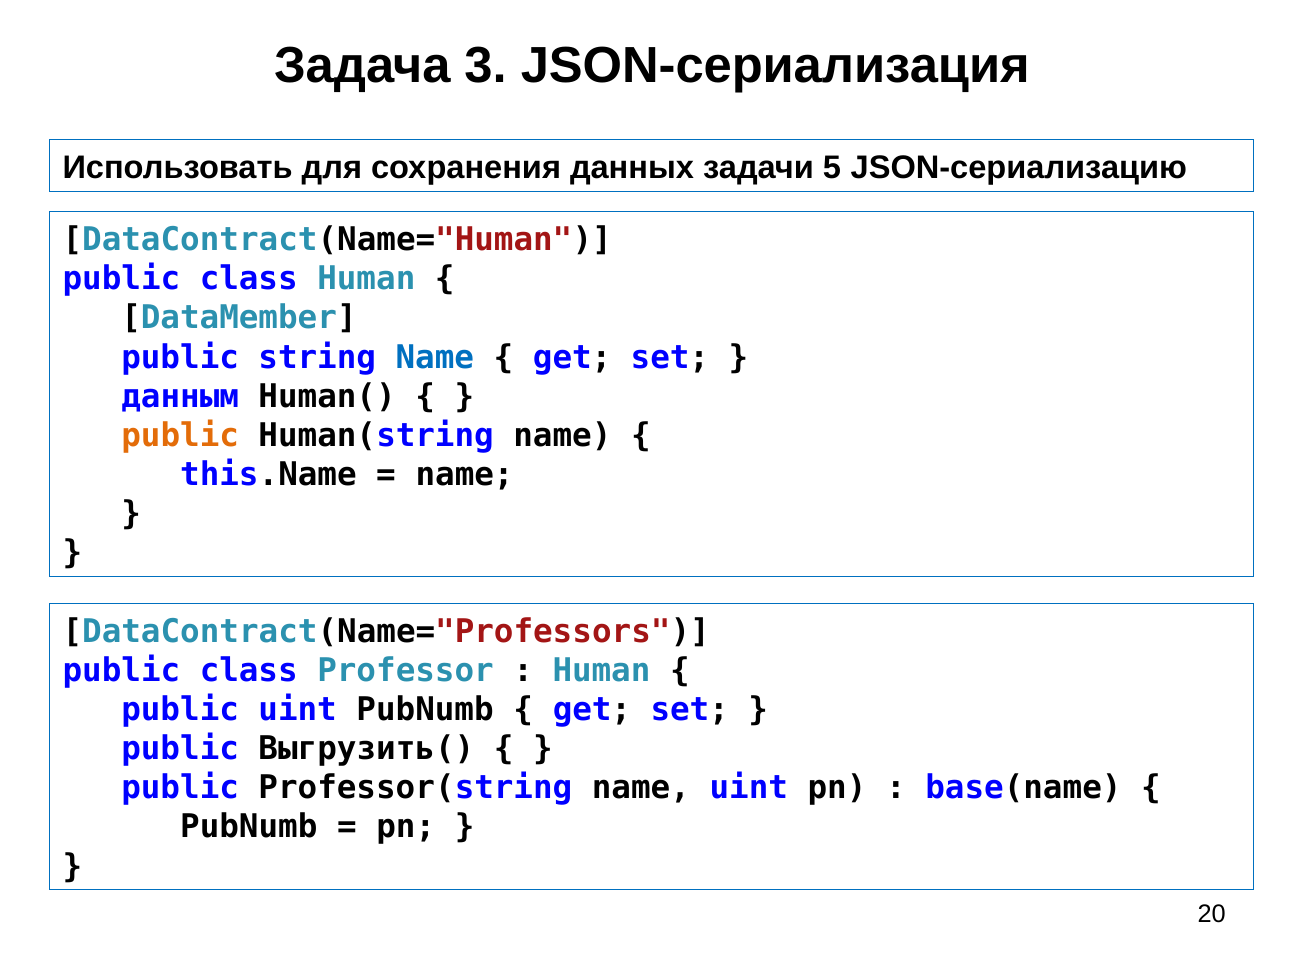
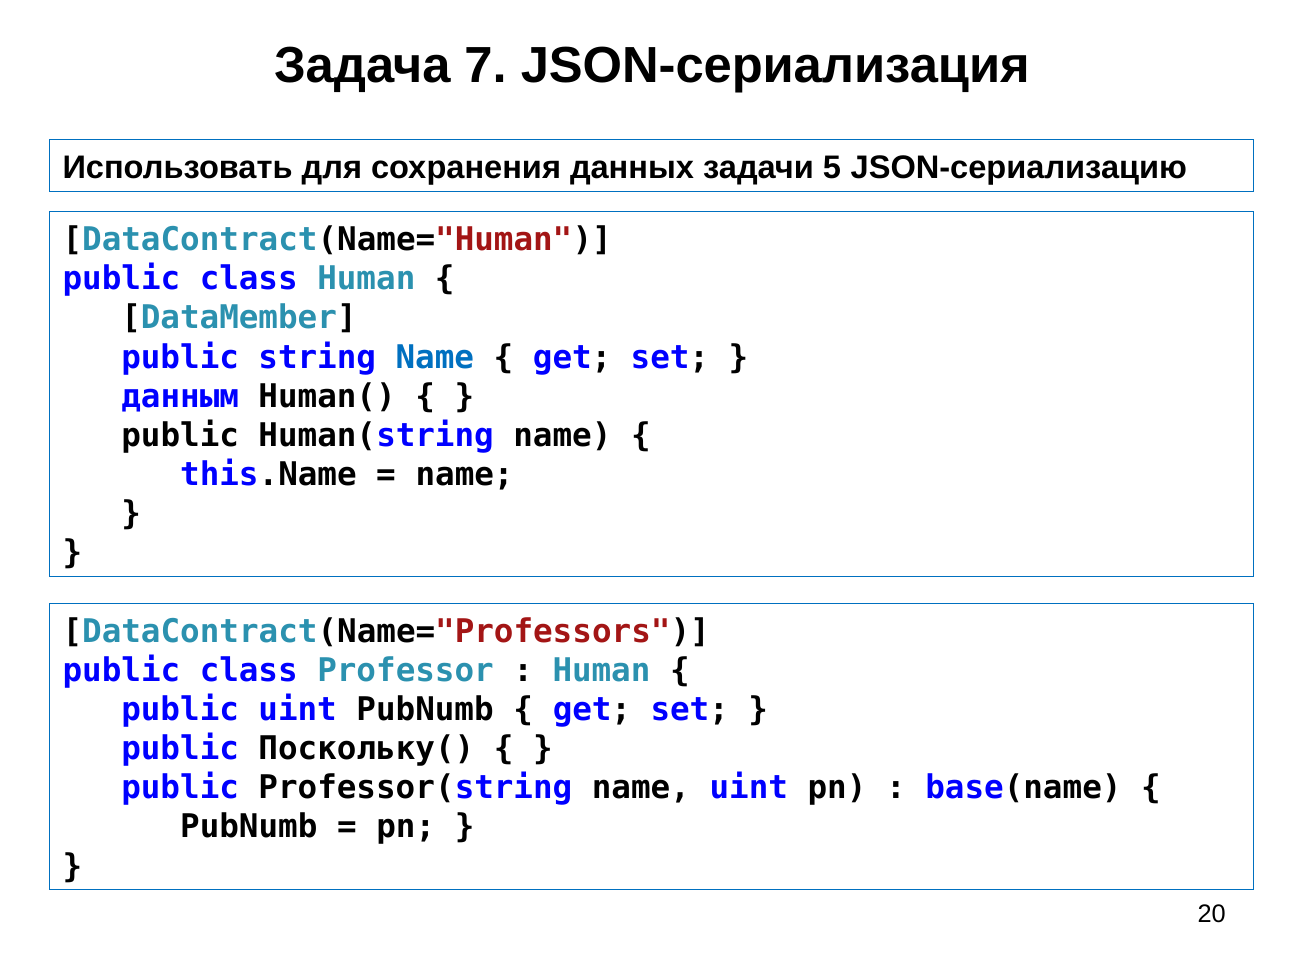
3: 3 -> 7 (486, 65)
public colour: orange -> black (180, 436)
Выгрузить(: Выгрузить( -> Поскольку( (366, 749)
